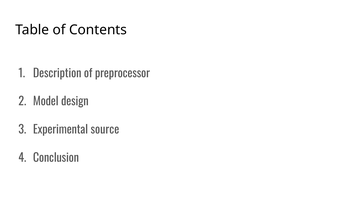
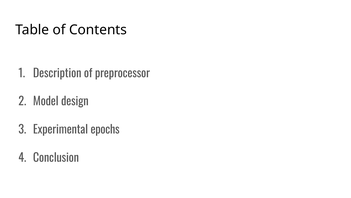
source: source -> epochs (105, 129)
